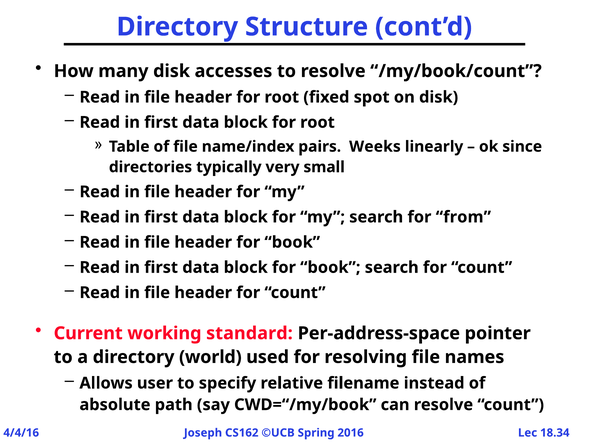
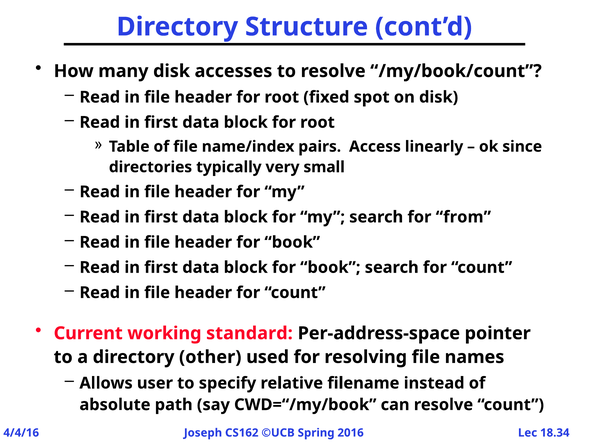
Weeks: Weeks -> Access (375, 146)
world: world -> other (210, 357)
